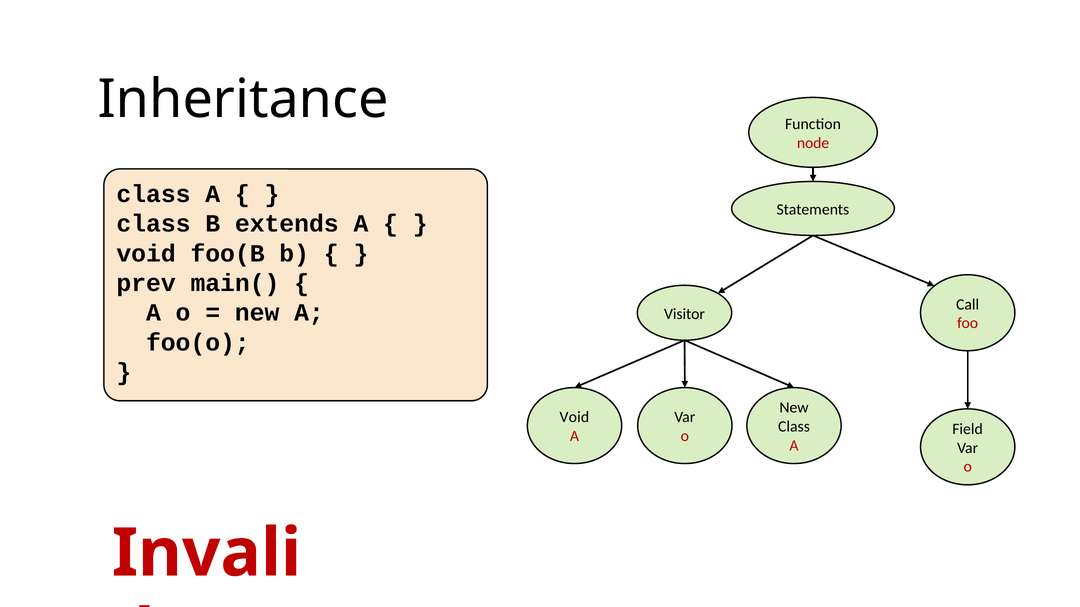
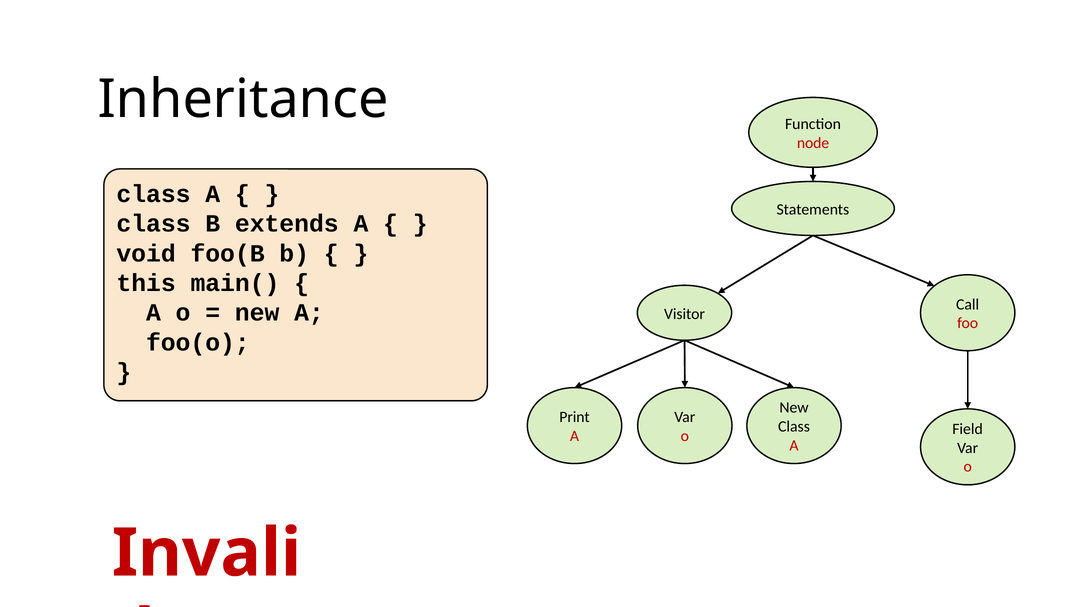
prev: prev -> this (146, 283)
Void: Void -> Print (575, 418)
